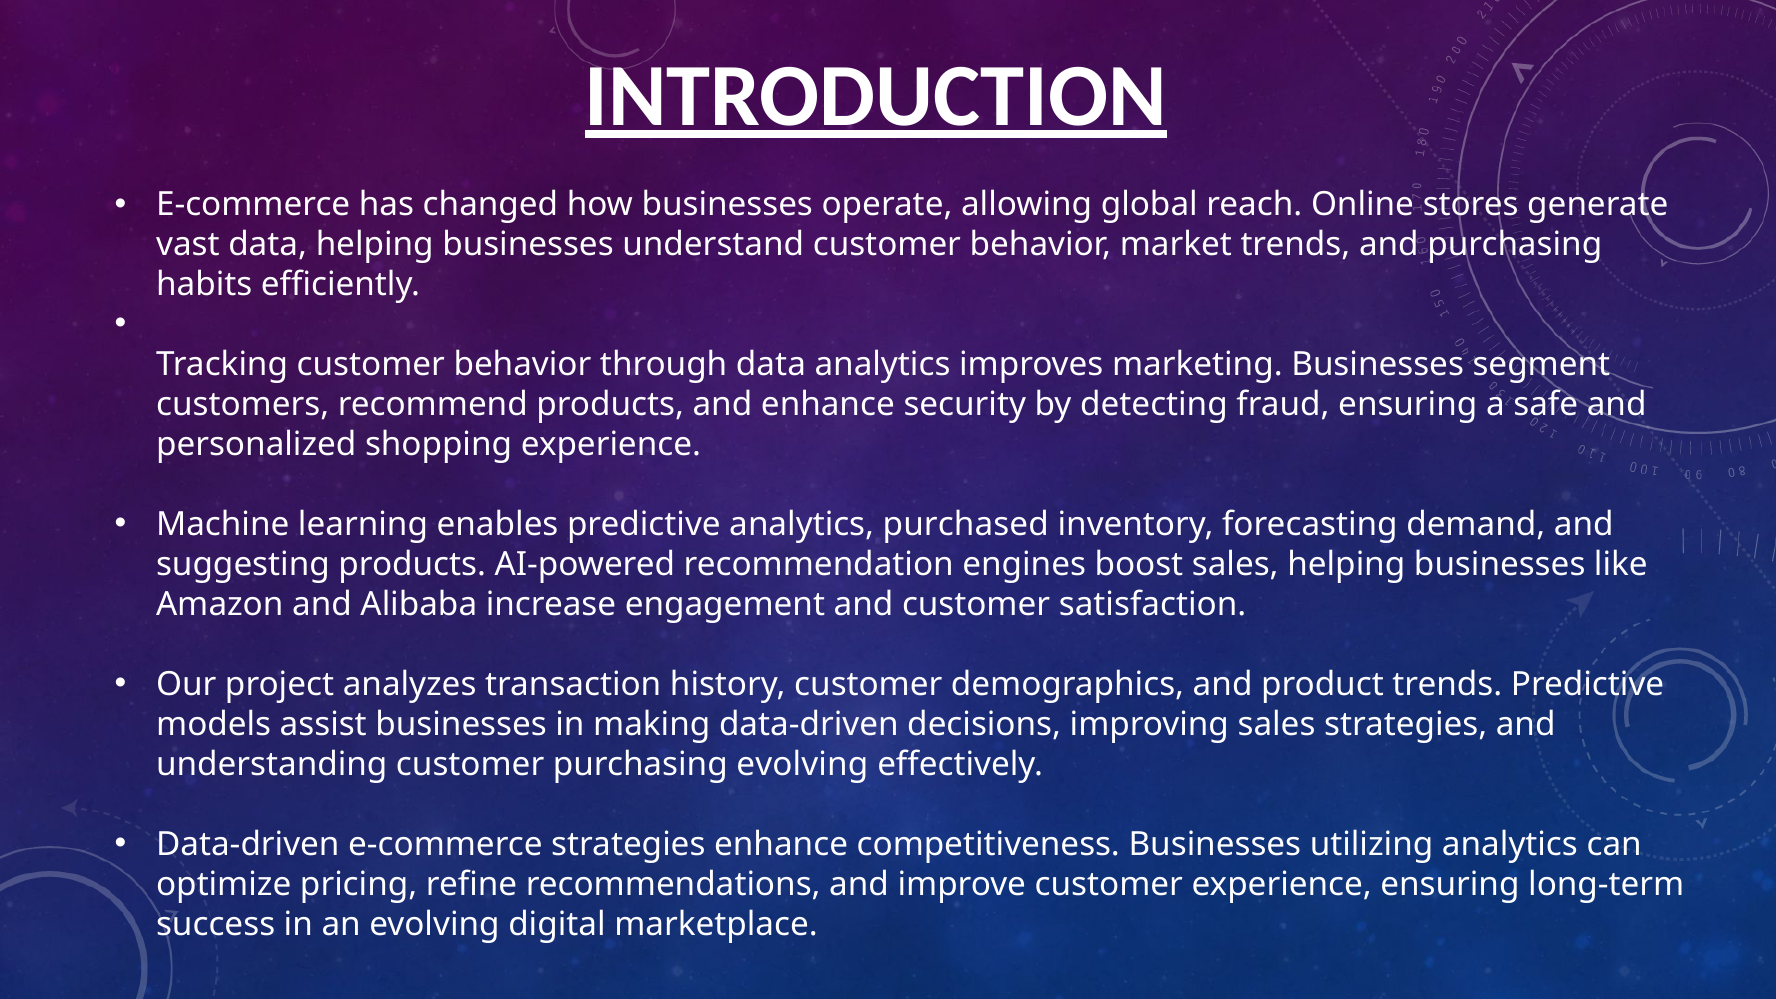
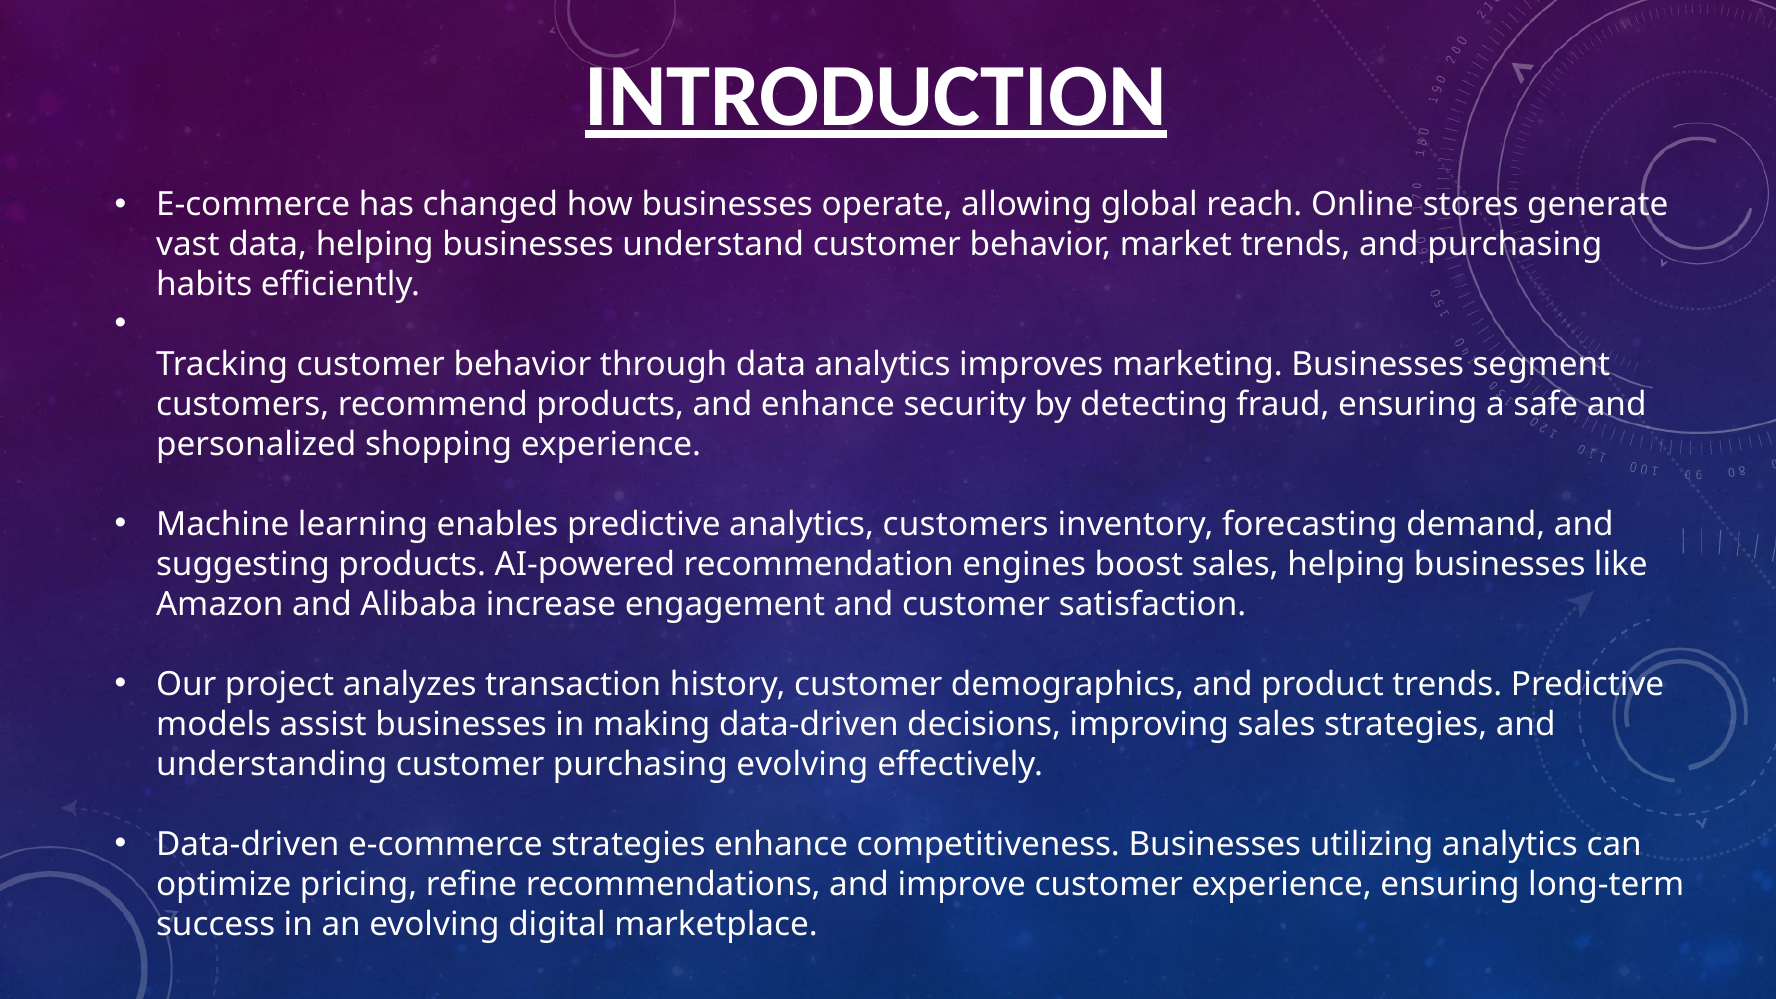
analytics purchased: purchased -> customers (966, 524)
